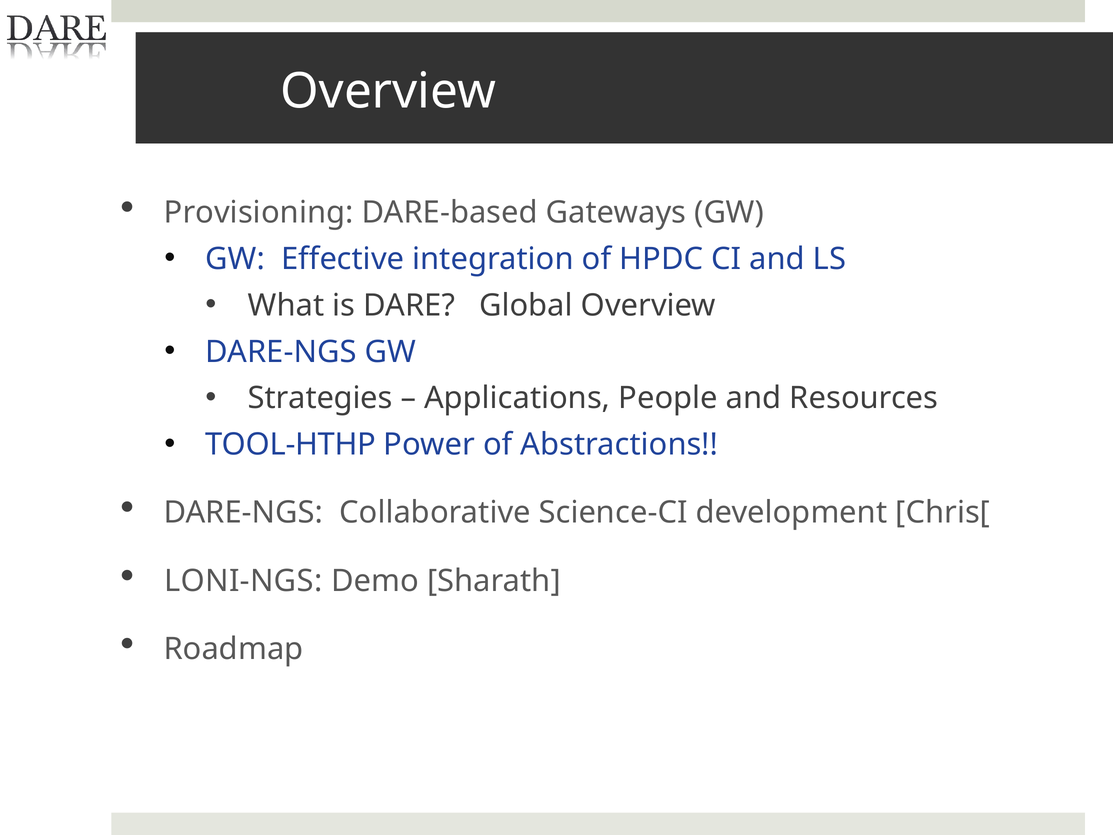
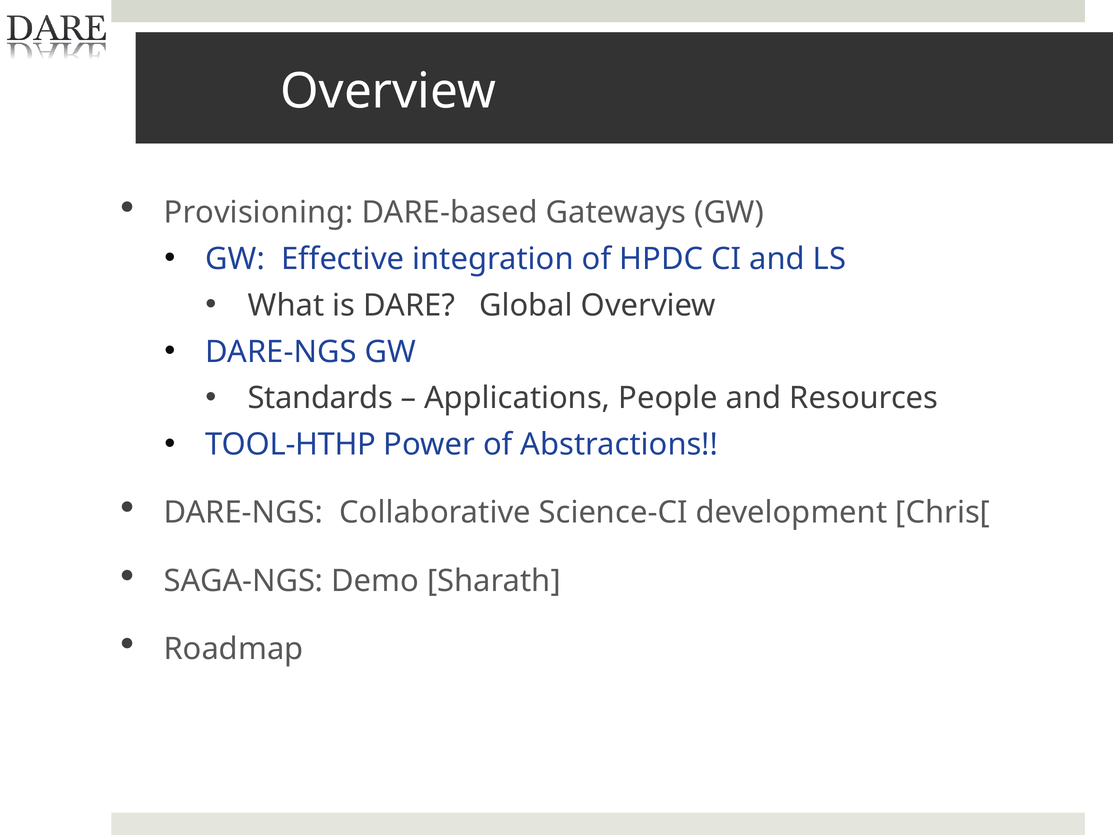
Strategies: Strategies -> Standards (320, 398)
LONI-NGS: LONI-NGS -> SAGA-NGS (243, 581)
